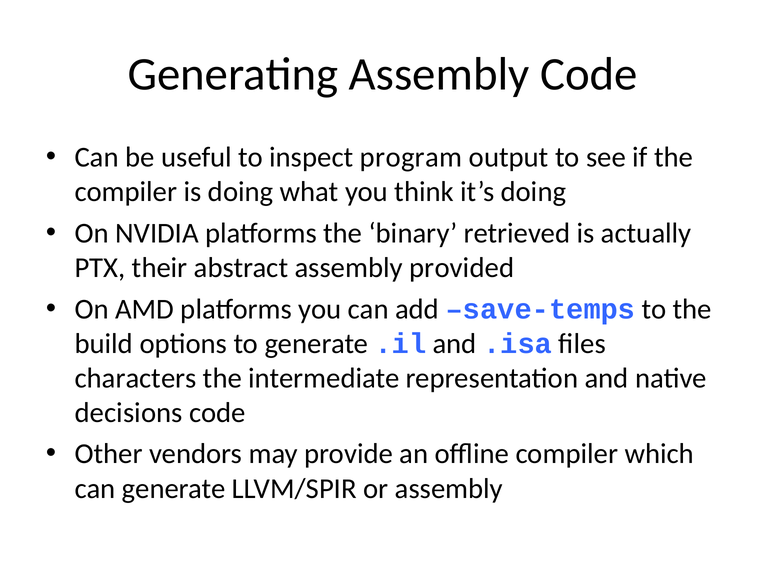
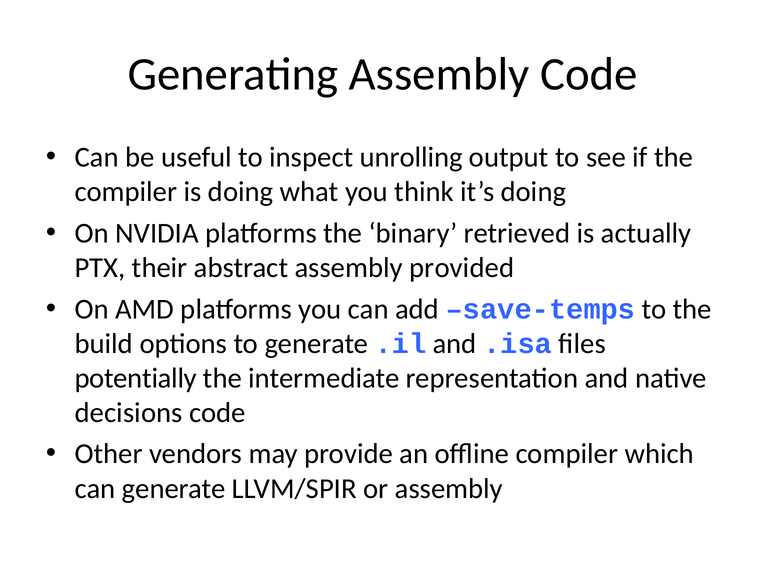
program: program -> unrolling (411, 157)
characters: characters -> potentially (136, 378)
